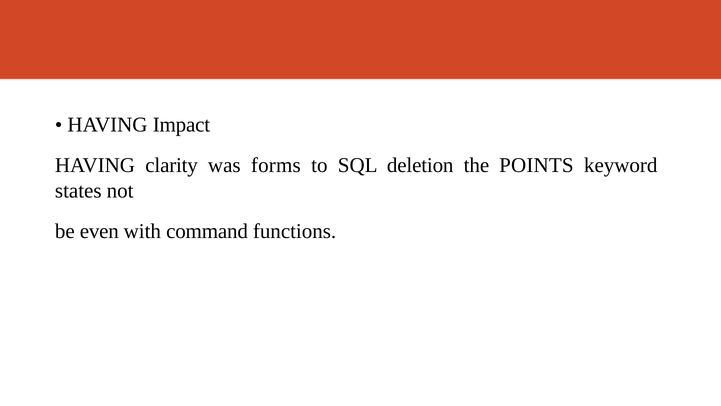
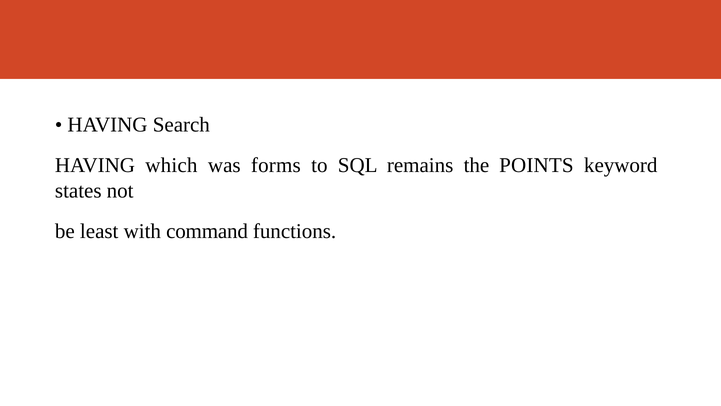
Impact: Impact -> Search (181, 125)
clarity: clarity -> which (171, 165)
deletion: deletion -> remains (420, 165)
even: even -> least (99, 231)
